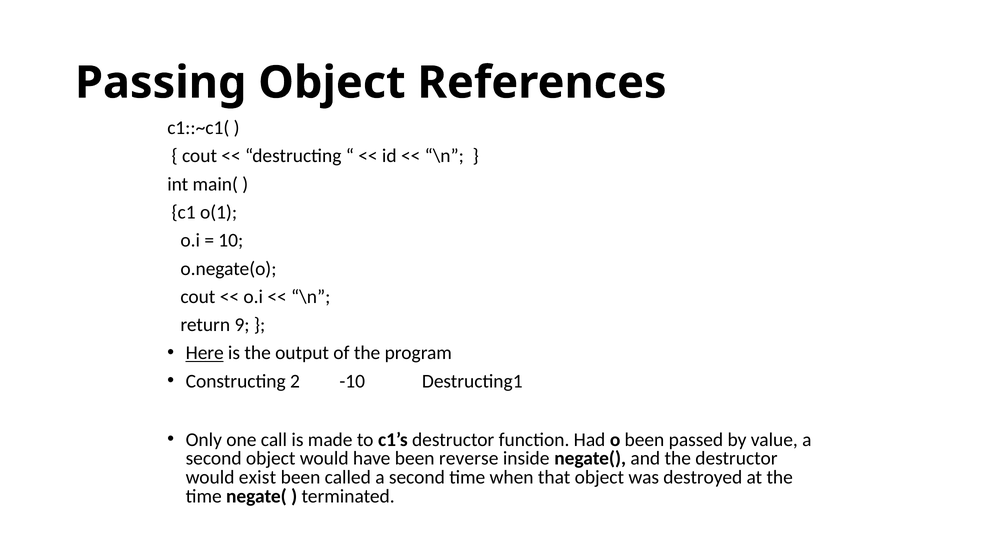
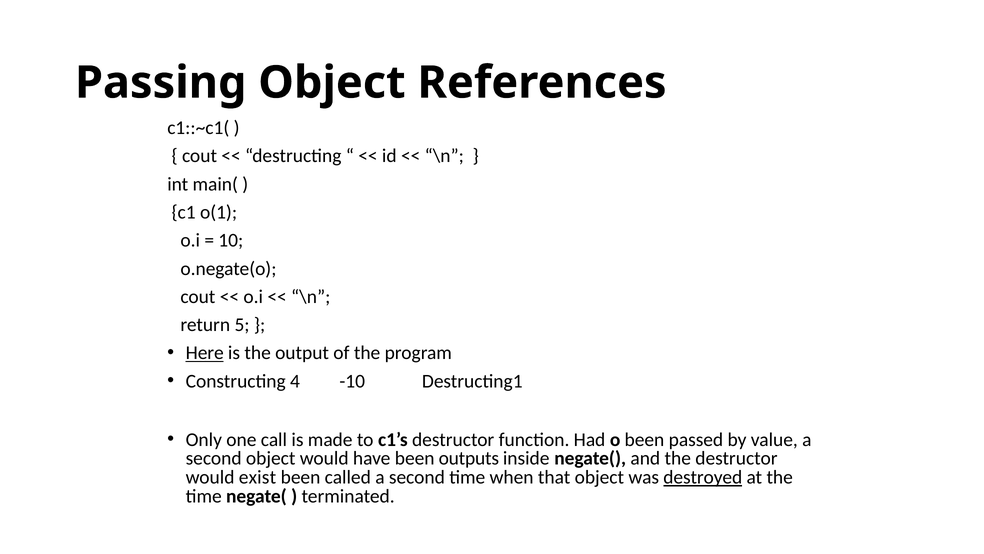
9: 9 -> 5 (242, 325)
2: 2 -> 4 (295, 381)
reverse: reverse -> outputs (469, 458)
destroyed underline: none -> present (703, 477)
